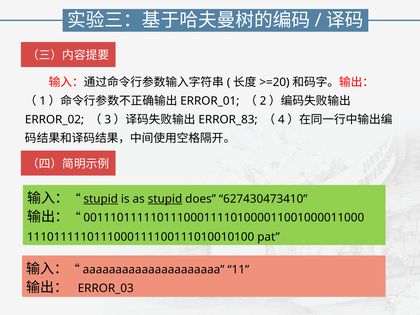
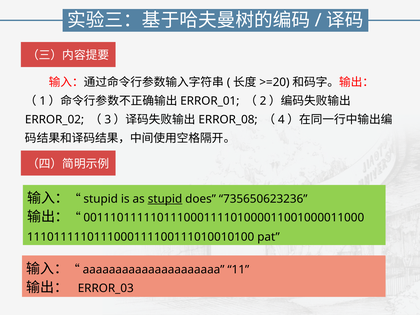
ERROR_83: ERROR_83 -> ERROR_08 (228, 119)
stupid underline: present -> none (101, 199)
627430473410: 627430473410 -> 735650623236 (263, 199)
